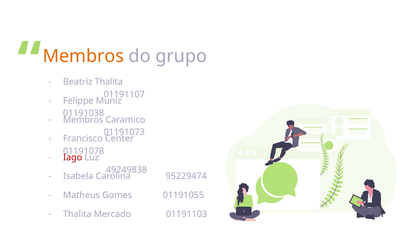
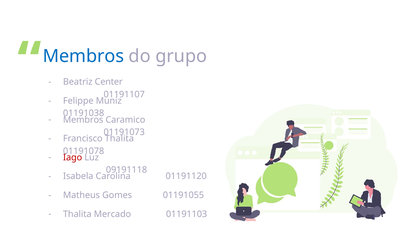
Membros colour: orange -> blue (83, 56)
Beatriz Thalita: Thalita -> Center (109, 82)
Francisco Center: Center -> Thalita (119, 138)
49249838: 49249838 -> 09191118 (127, 169)
95229474: 95229474 -> 01191120 (186, 176)
